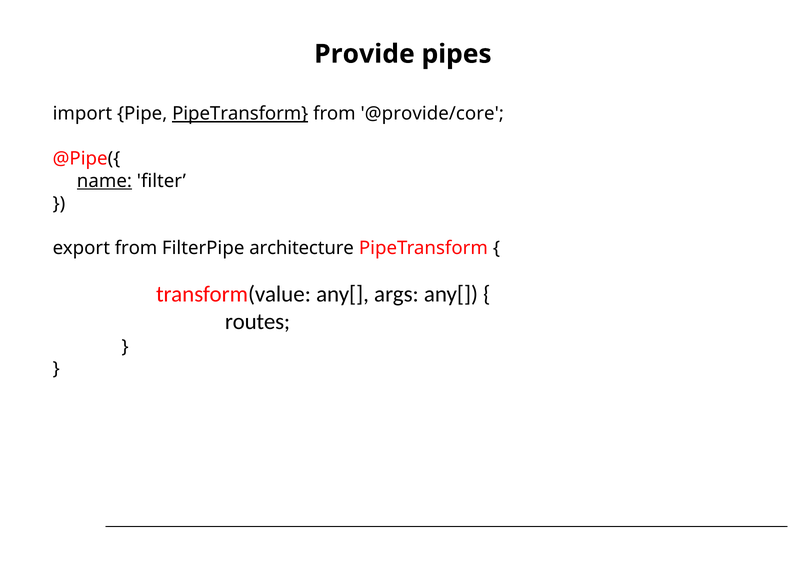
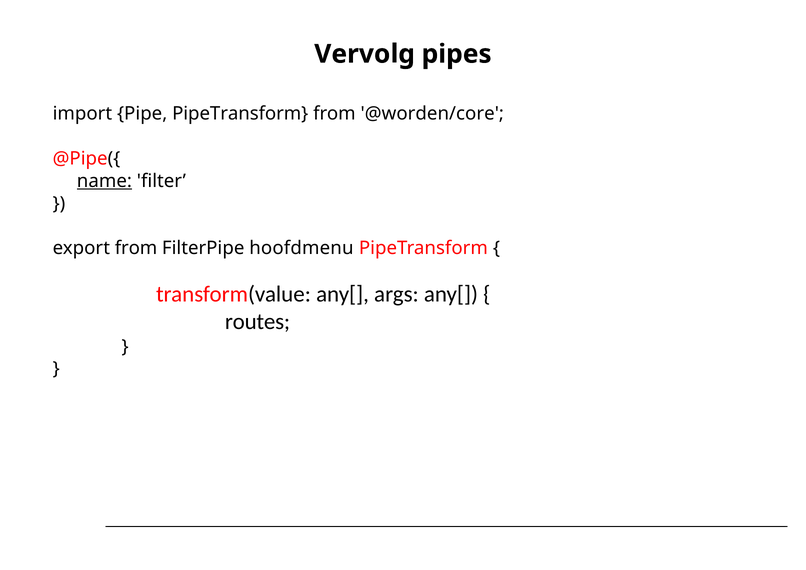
Provide: Provide -> Vervolg (365, 54)
PipeTransform underline: present -> none (240, 114)
@provide/core: @provide/core -> @worden/core (432, 114)
architecture: architecture -> hoofdmenu (301, 248)
